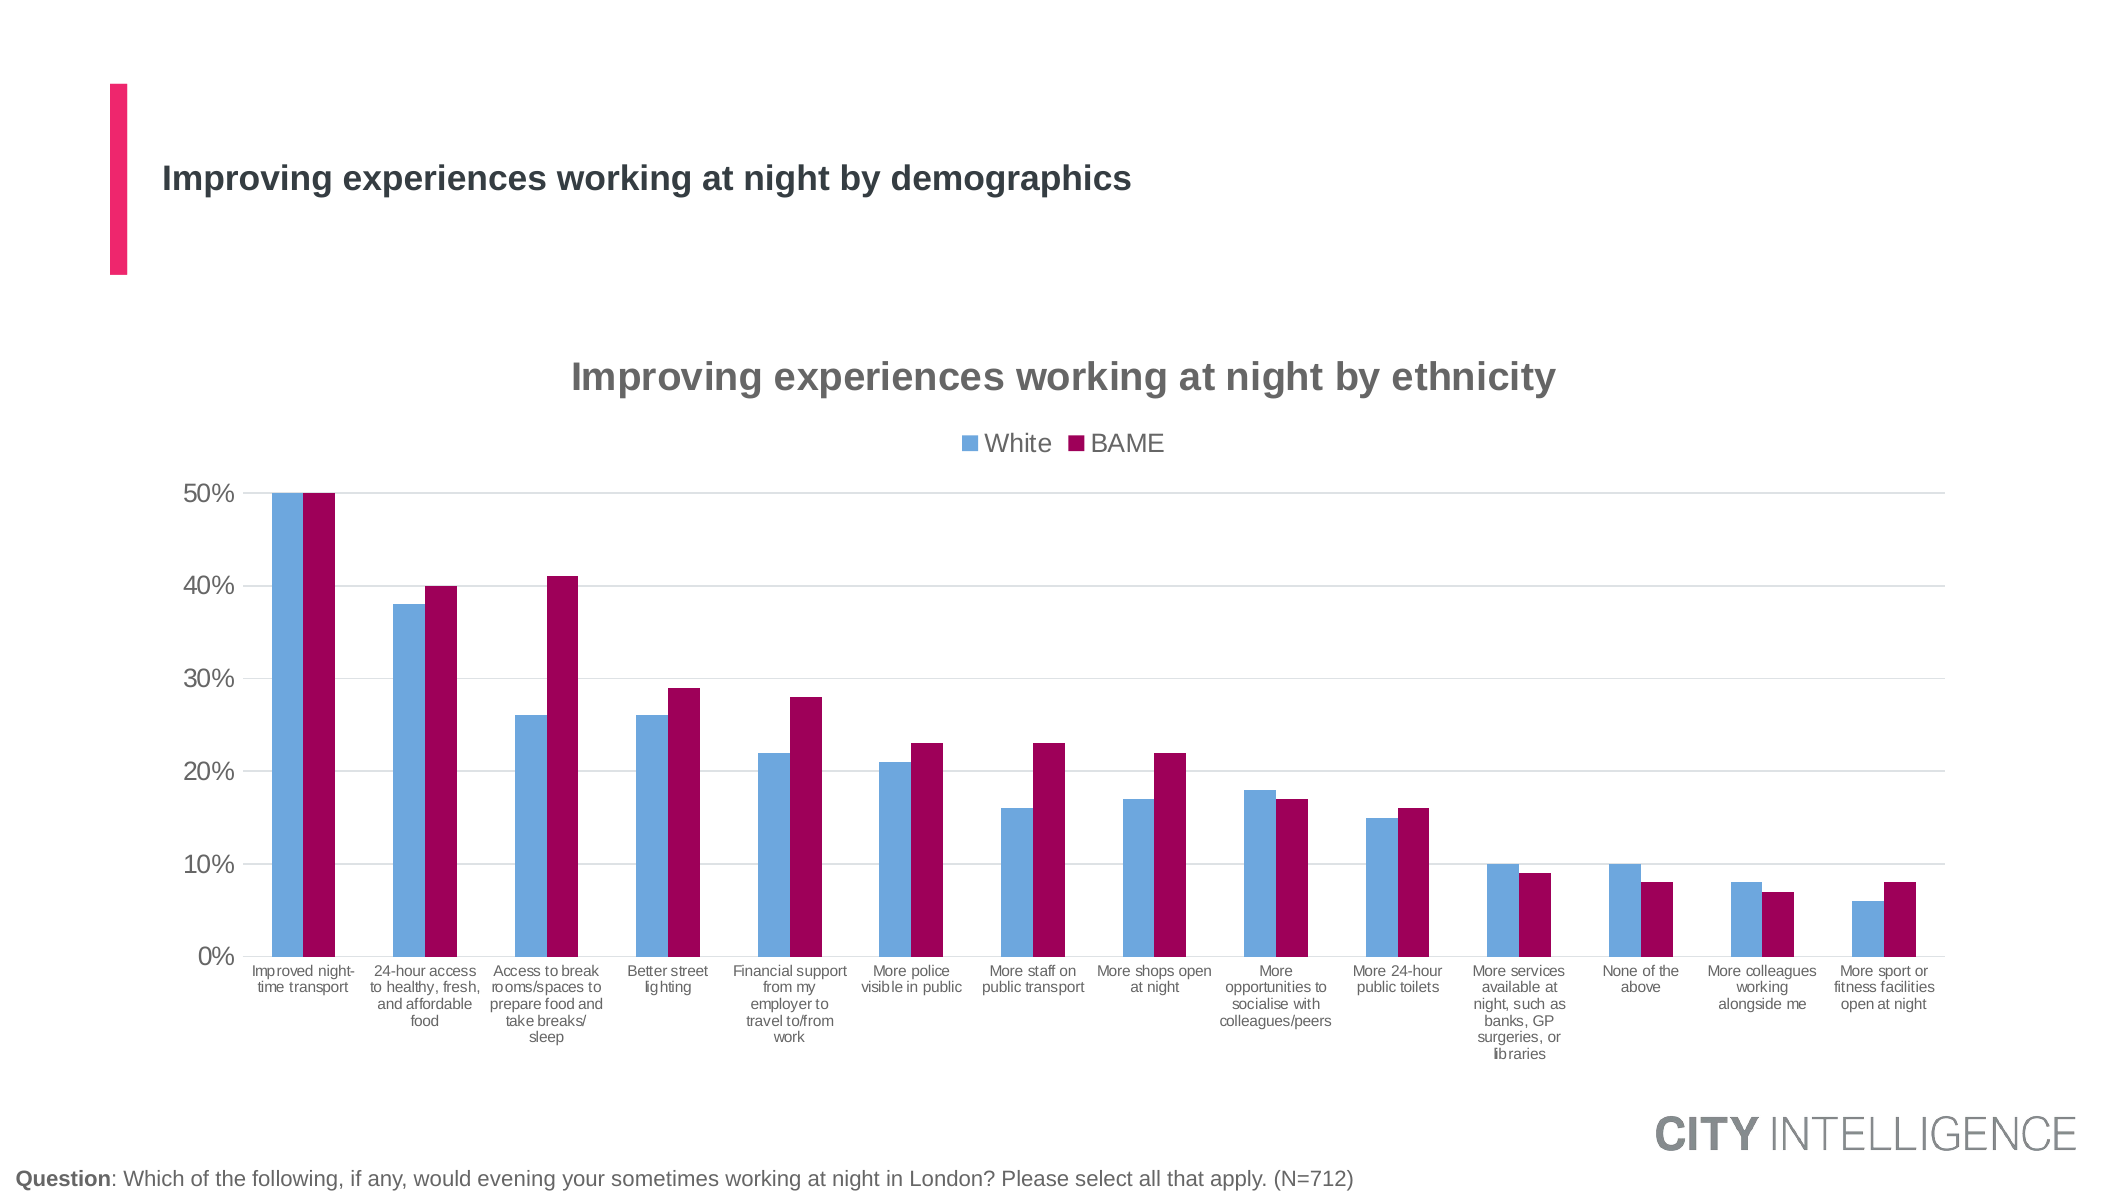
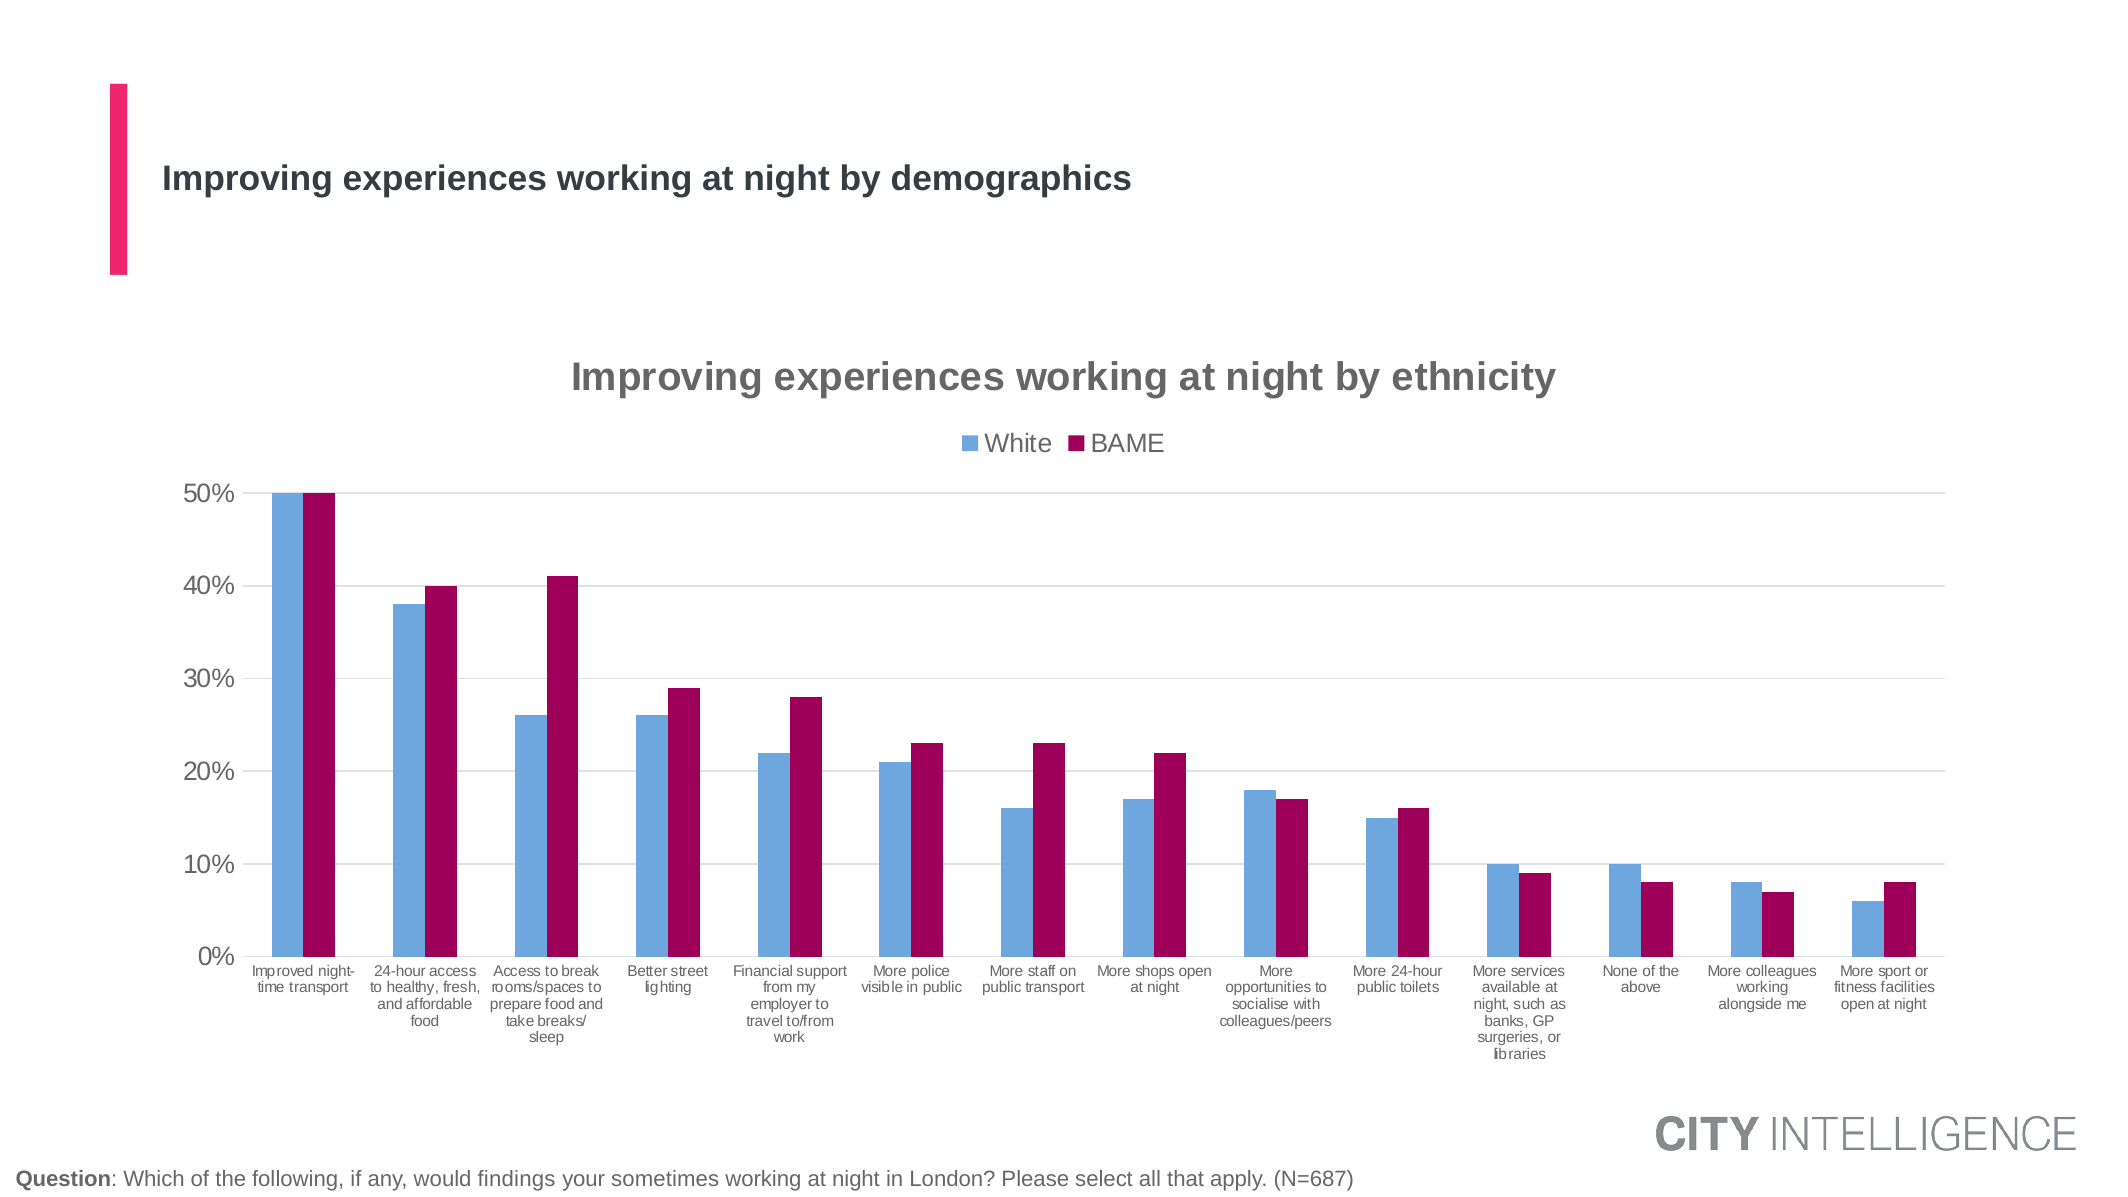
evening: evening -> findings (517, 1179)
N=712: N=712 -> N=687 (1314, 1179)
